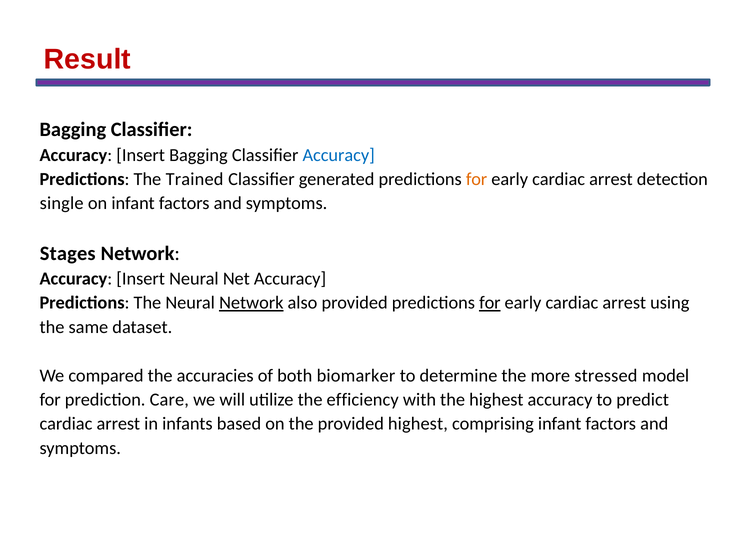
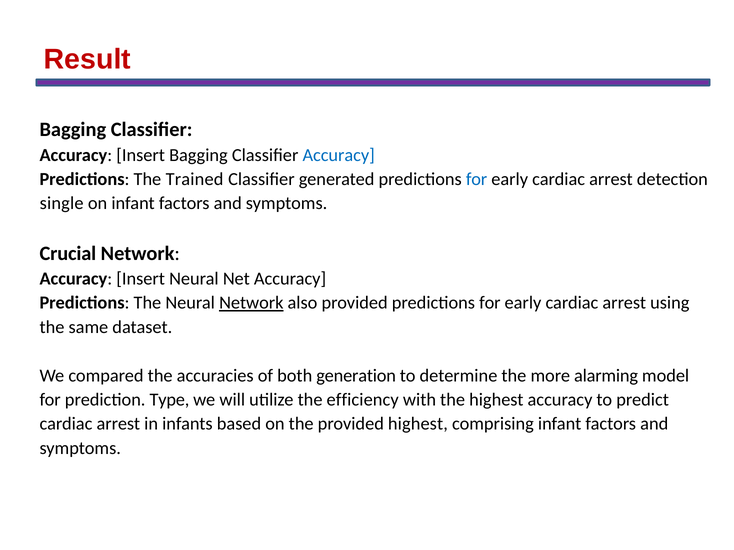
for colour: orange -> blue (477, 179)
Stages: Stages -> Crucial (68, 254)
for underline: present -> none (490, 303)
biomarker: biomarker -> generation (356, 376)
stressed: stressed -> alarming (606, 376)
Care: Care -> Type (169, 400)
